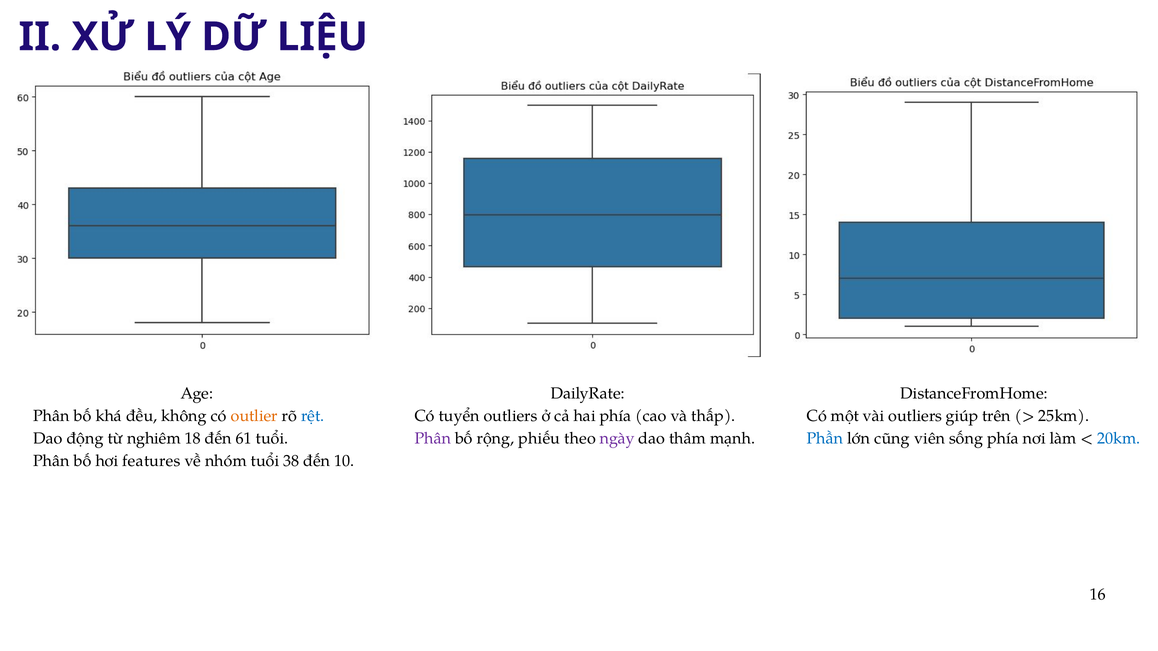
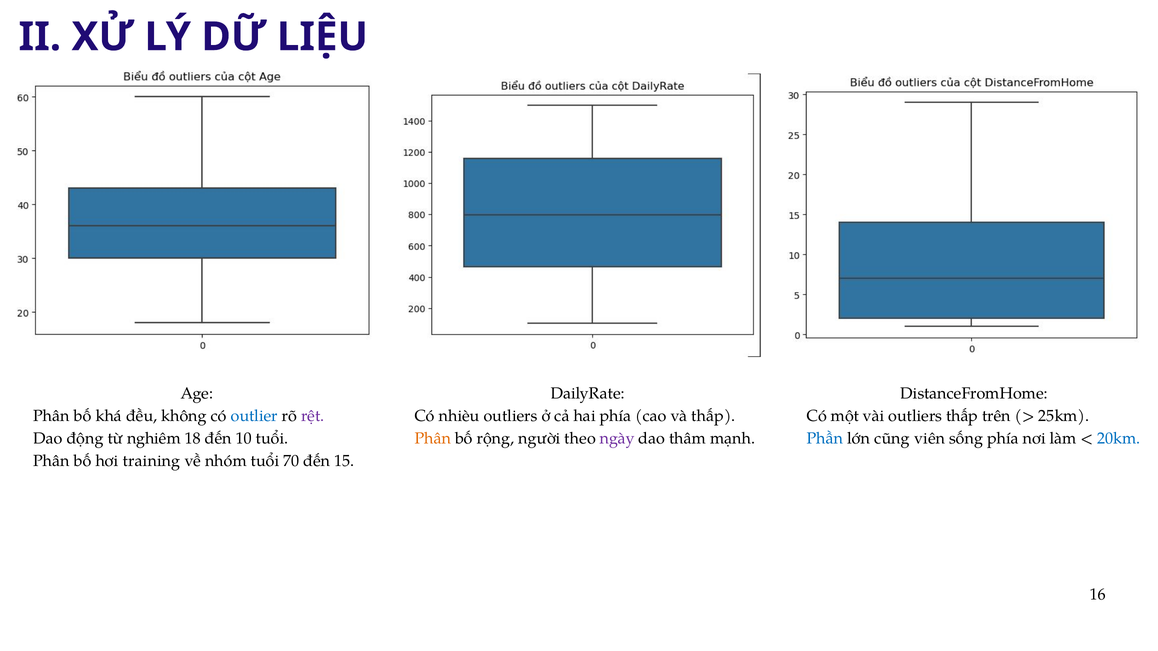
outlier colour: orange -> blue (254, 416)
rệt colour: blue -> purple (313, 416)
tuyển: tuyển -> nhièu (459, 416)
outliers giúp: giúp -> thấp (962, 416)
61: 61 -> 10 (244, 439)
Phân colour: purple -> orange (433, 439)
phiếu: phiếu -> người (539, 439)
features: features -> training (152, 461)
38: 38 -> 70 (291, 461)
10: 10 -> 15 (344, 461)
